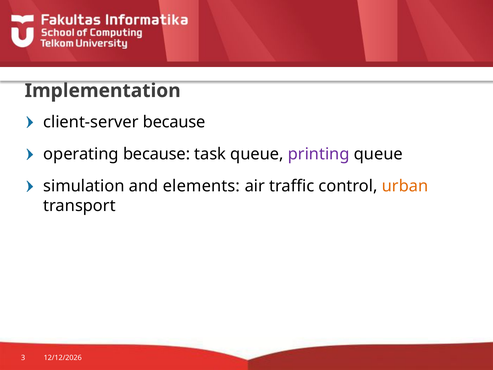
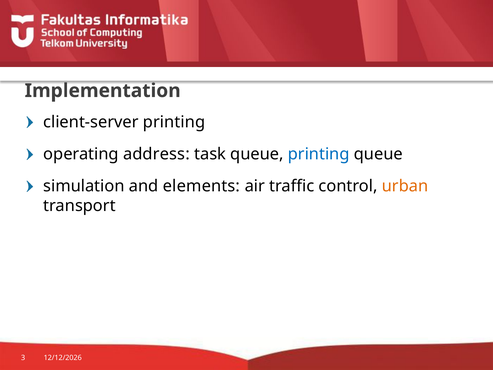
client-server because: because -> printing (174, 122)
operating because: because -> address (156, 154)
printing colour: purple -> blue (319, 154)
